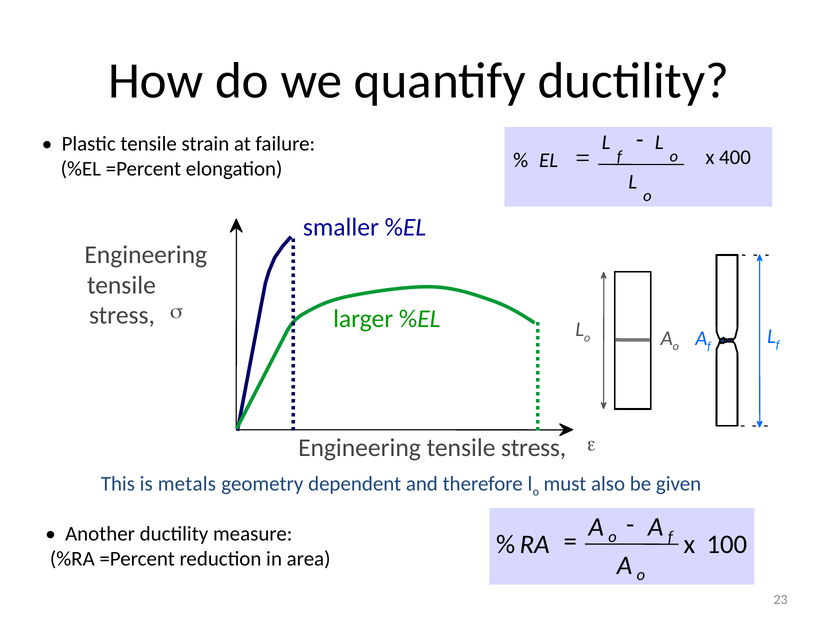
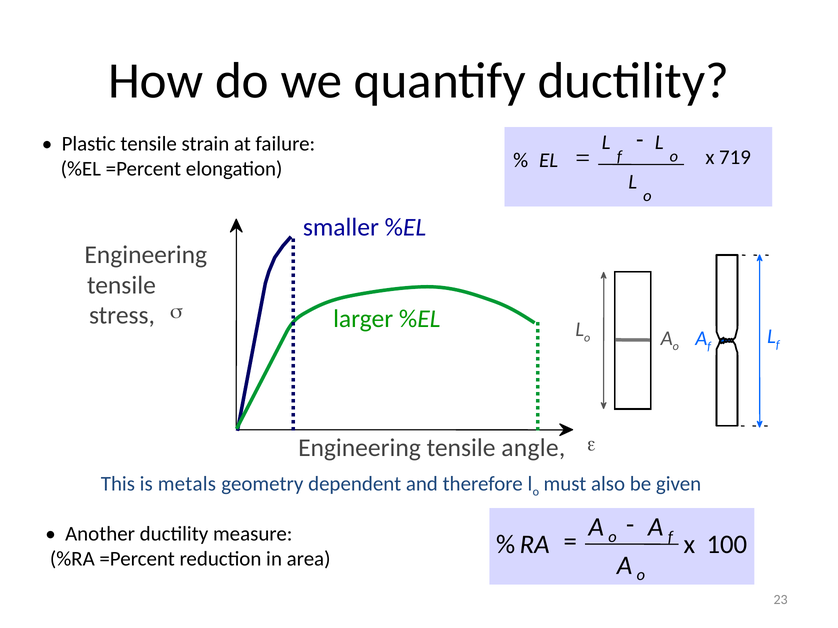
400: 400 -> 719 (735, 158)
stress: stress -> angle (533, 448)
